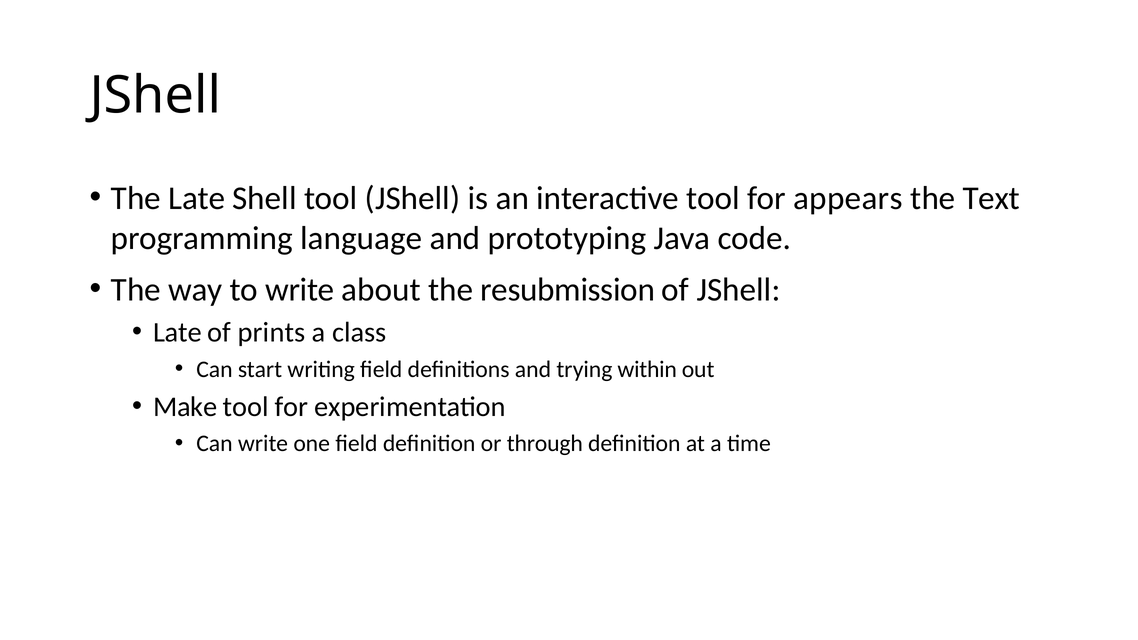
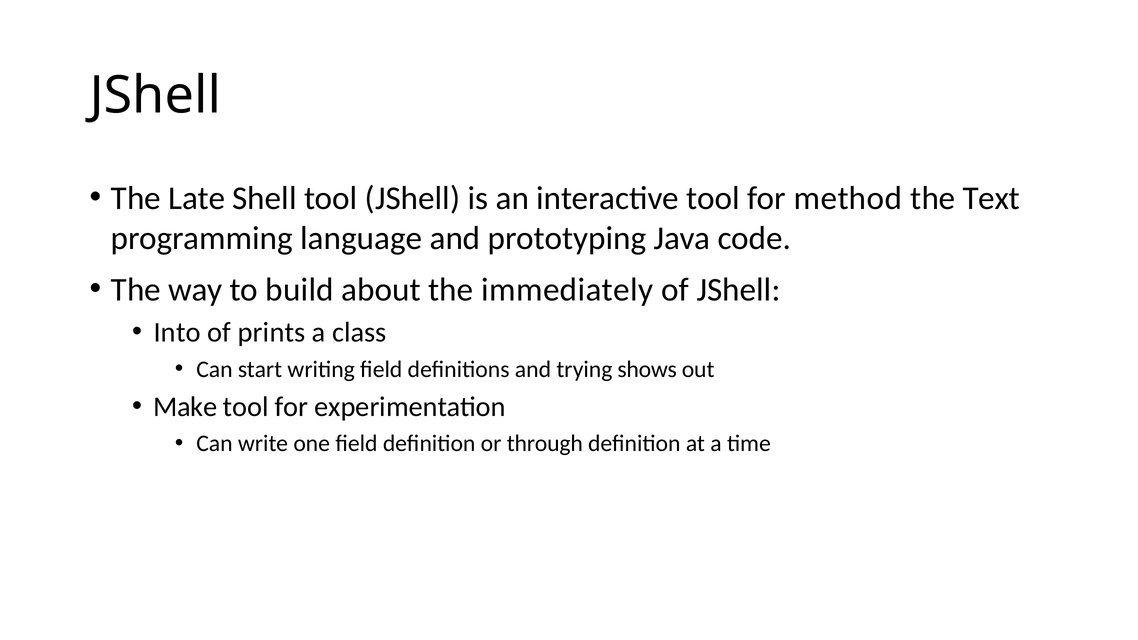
appears: appears -> method (848, 198)
to write: write -> build (300, 290)
resubmission: resubmission -> immediately (567, 290)
Late: Late -> Into (177, 332)
within: within -> shows (647, 369)
